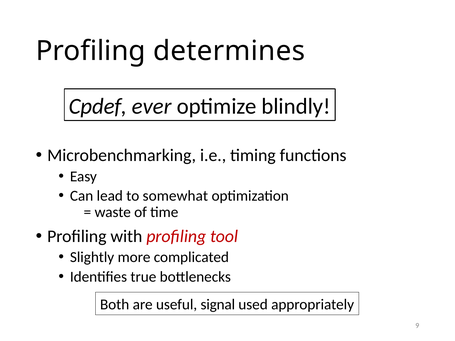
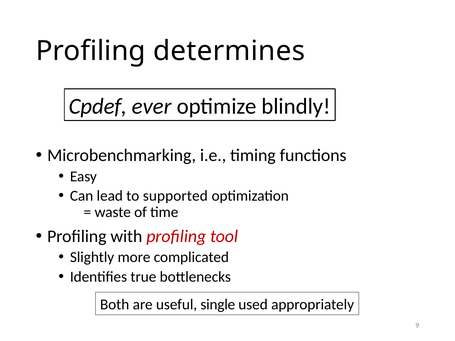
somewhat: somewhat -> supported (175, 196)
signal: signal -> single (218, 305)
